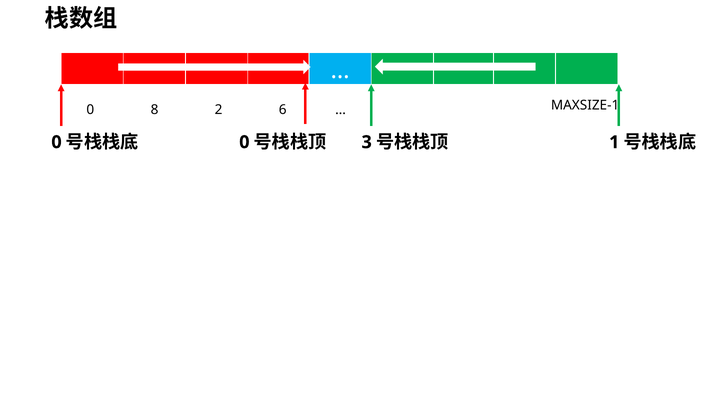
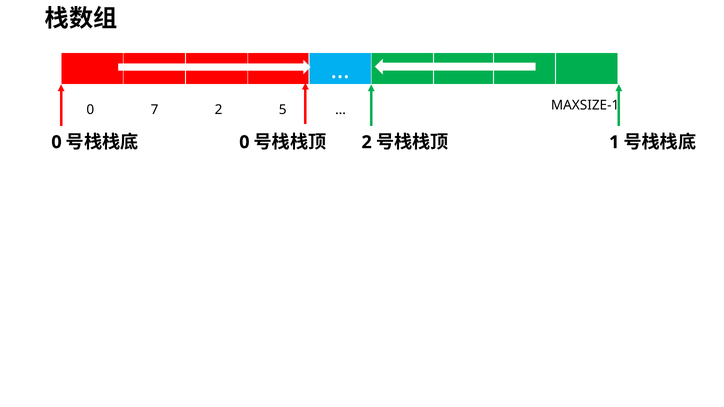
8: 8 -> 7 (155, 110)
6: 6 -> 5 (283, 110)
3: 3 -> 2 (367, 142)
